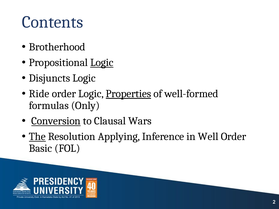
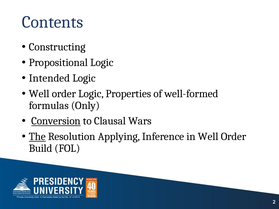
Brotherhood: Brotherhood -> Constructing (57, 47)
Logic underline: present -> none (102, 63)
Disjuncts: Disjuncts -> Intended (49, 78)
Ride: Ride -> Well (39, 94)
Properties underline: present -> none (128, 94)
Basic: Basic -> Build (41, 148)
